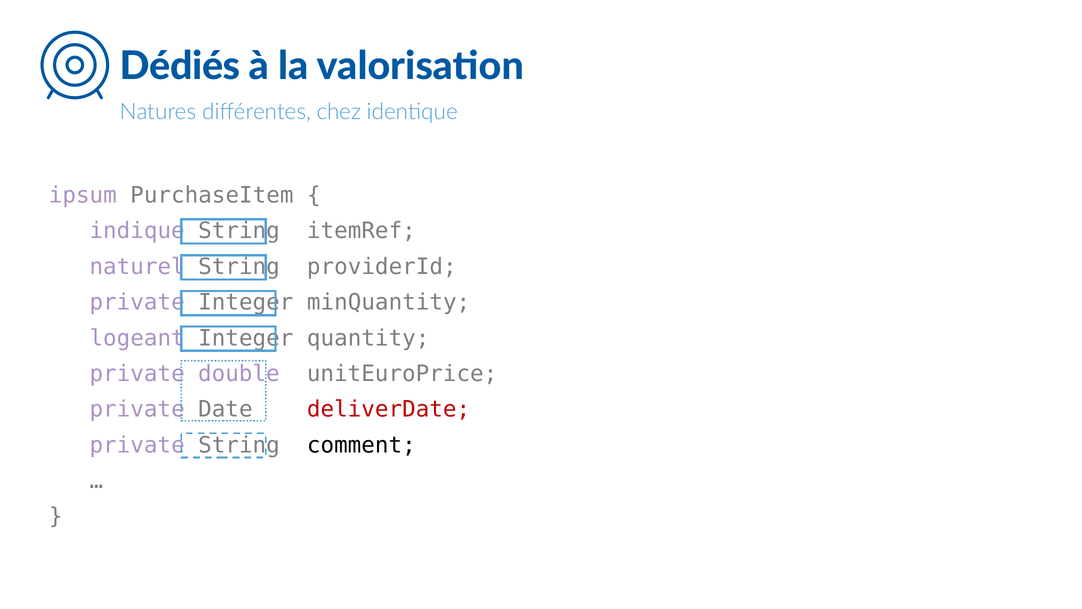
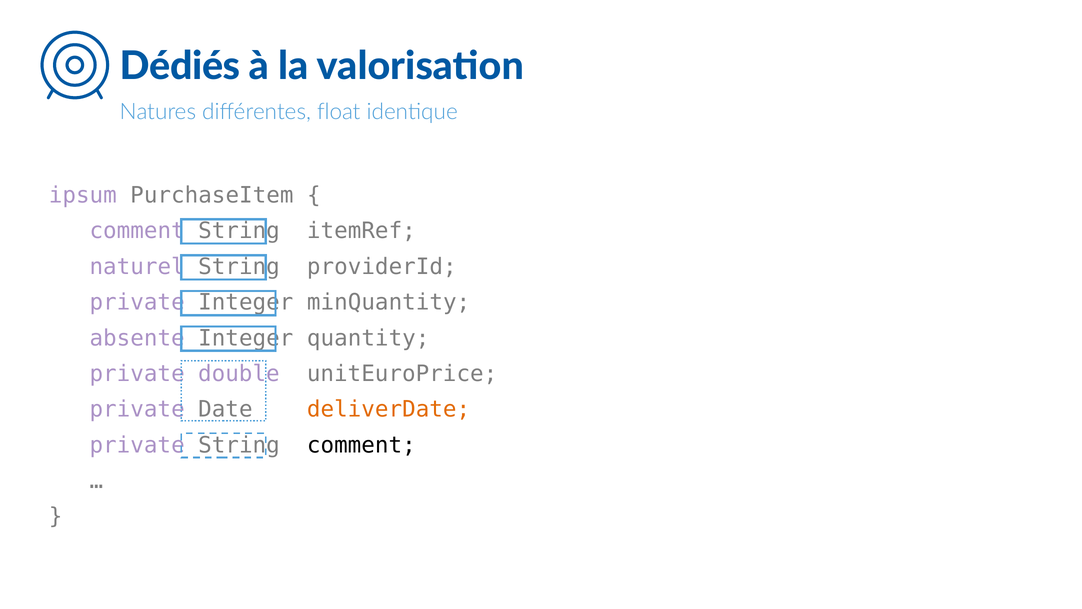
chez: chez -> float (339, 112)
indique: indique -> comment (137, 231)
logeant: logeant -> absente (137, 338)
deliverDate colour: red -> orange (389, 409)
